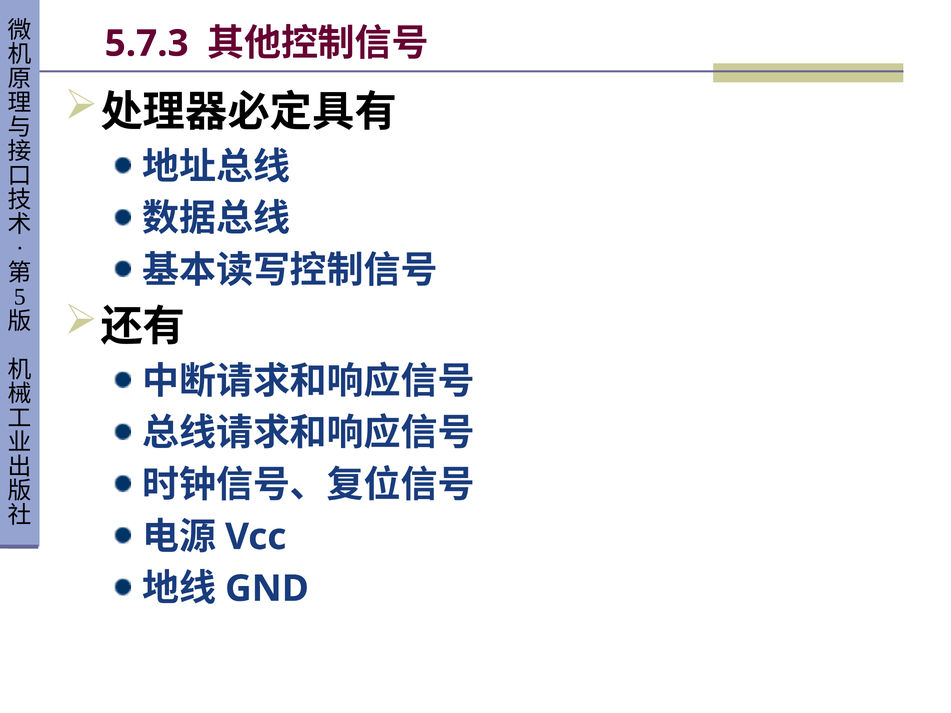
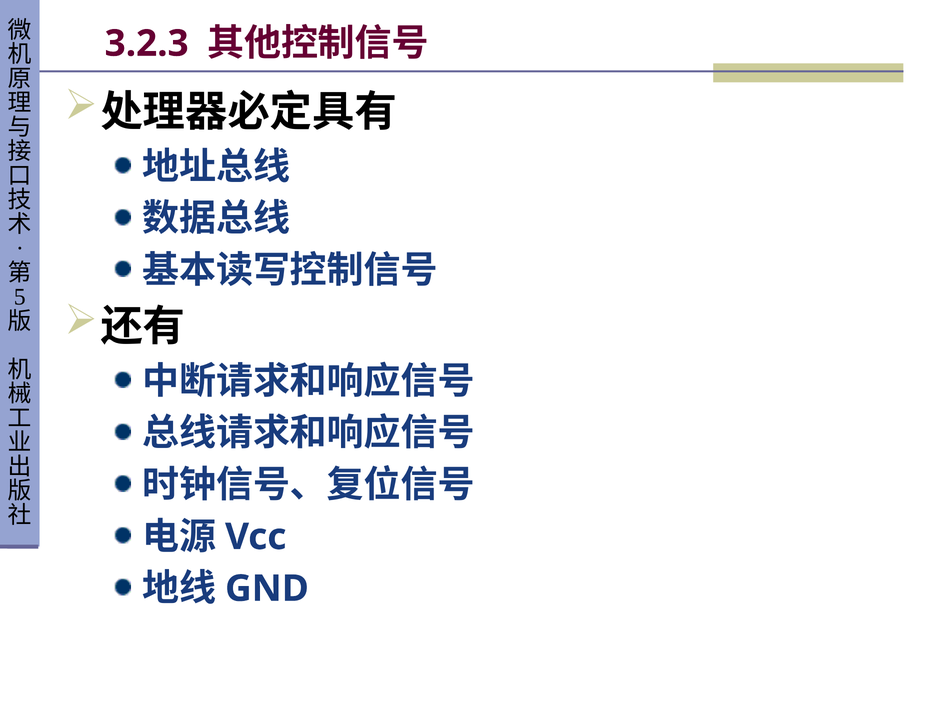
5.7.3: 5.7.3 -> 3.2.3 (147, 44)
